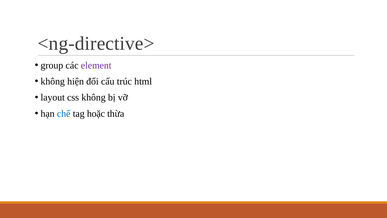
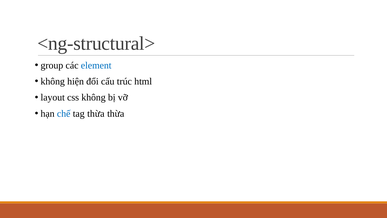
<ng-directive>: <ng-directive> -> <ng-structural> (96, 43)
element colour: purple -> blue (96, 65)
tag hoặc: hoặc -> thừa (96, 113)
